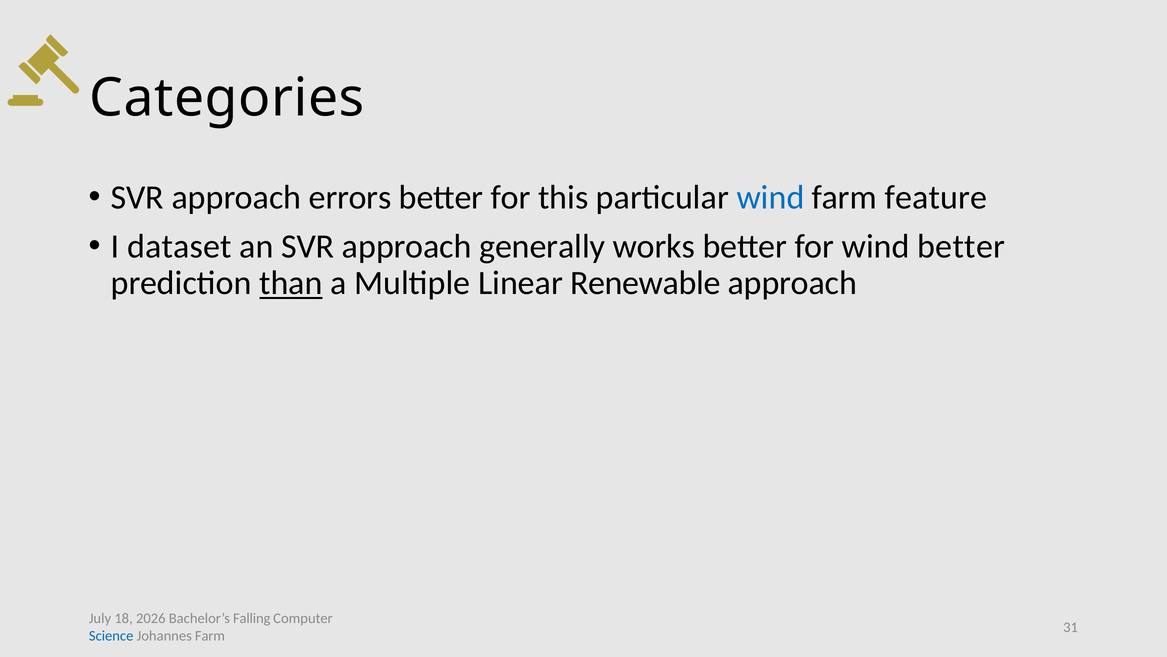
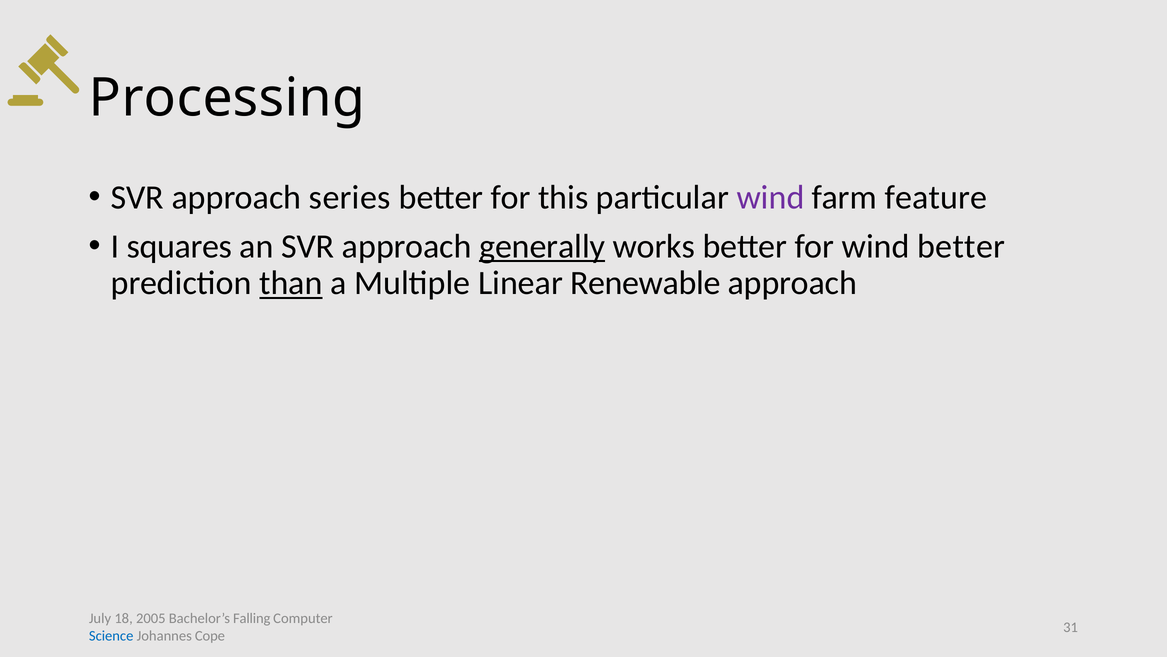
Categories: Categories -> Processing (227, 98)
errors: errors -> series (350, 197)
wind colour: blue -> purple (770, 197)
dataset: dataset -> squares (180, 246)
generally underline: none -> present (542, 246)
2026: 2026 -> 2005 (151, 618)
Johannes Farm: Farm -> Cope (210, 636)
